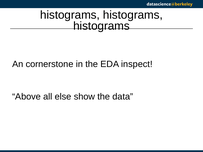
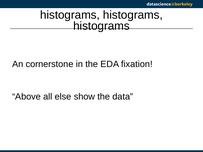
inspect: inspect -> fixation (137, 64)
